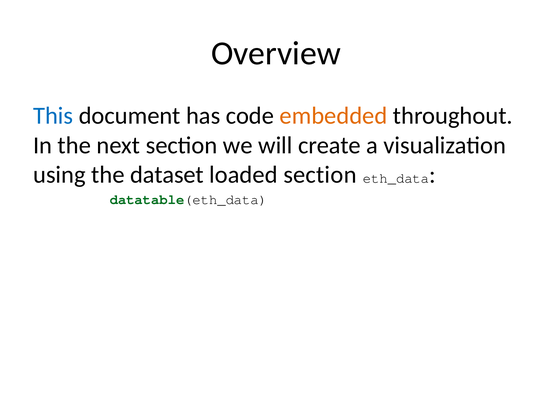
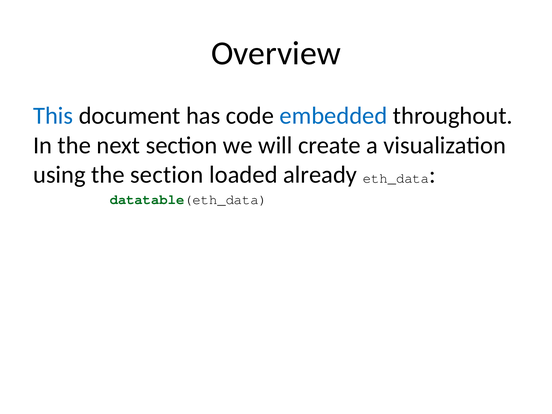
embedded colour: orange -> blue (334, 116)
the dataset: dataset -> section (167, 175)
loaded section: section -> already (320, 175)
